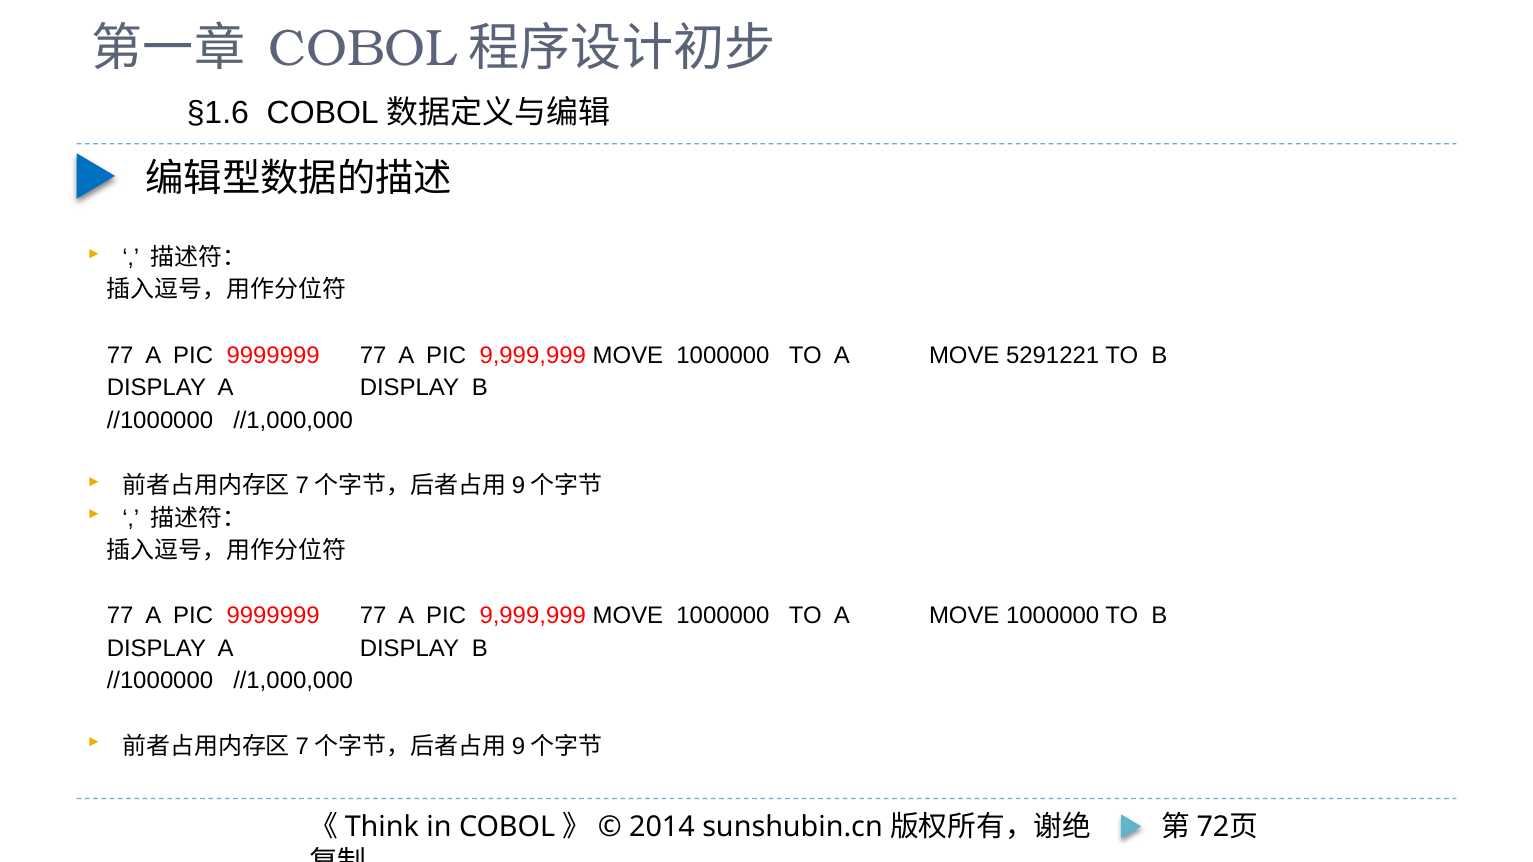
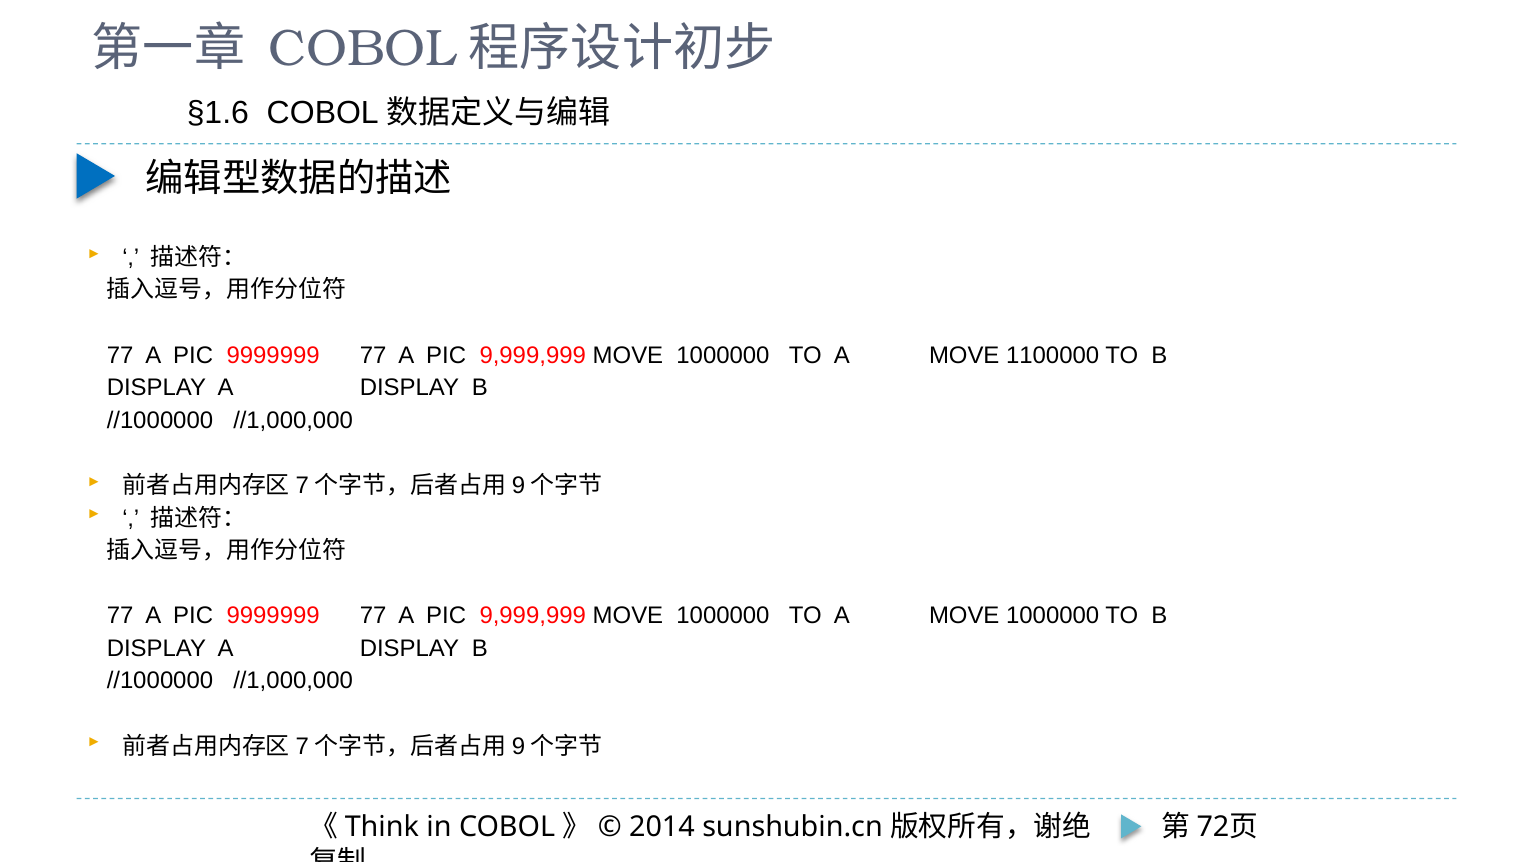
5291221: 5291221 -> 1100000 (1053, 355)
